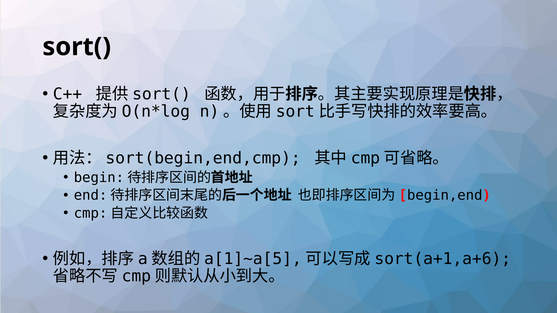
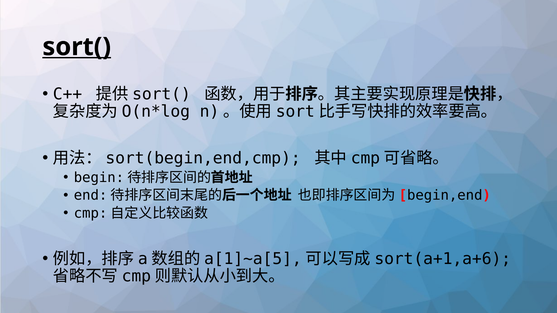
sort( underline: none -> present (77, 47)
